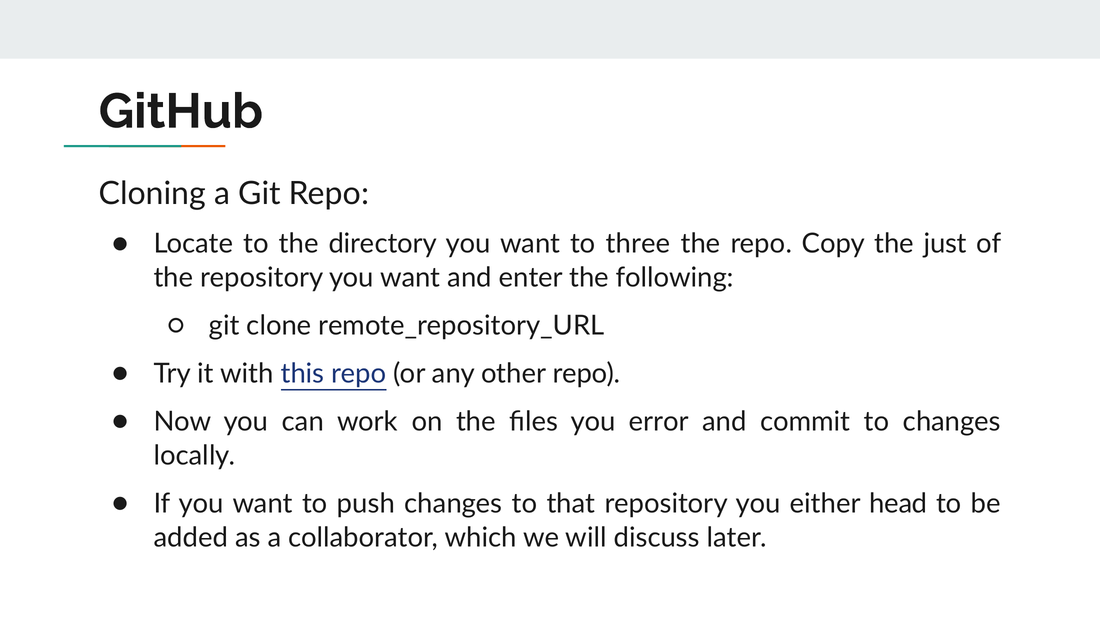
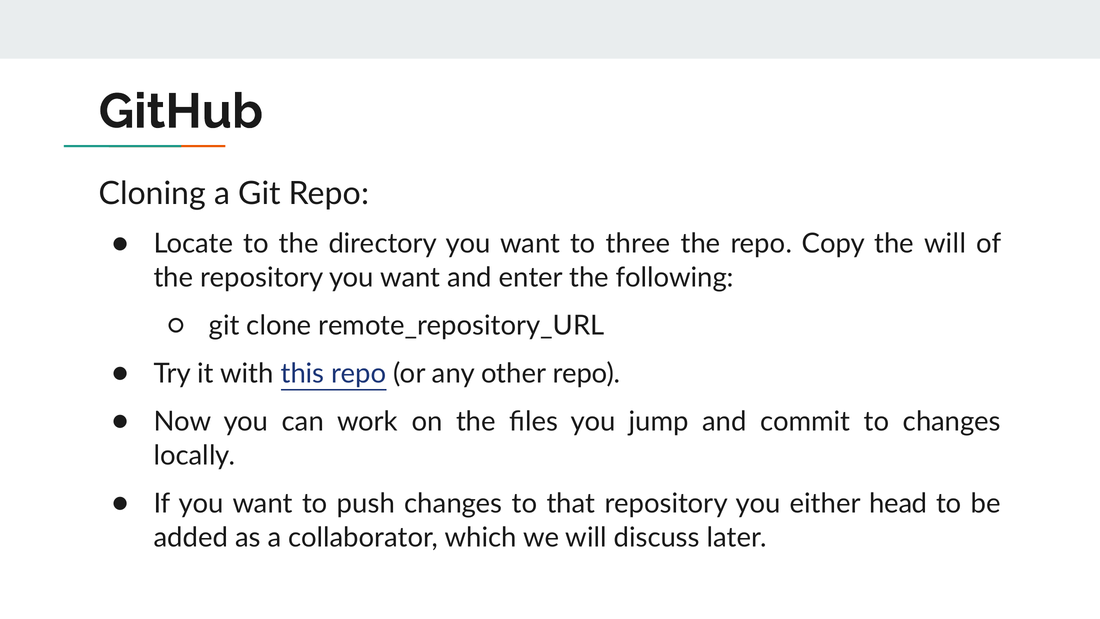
the just: just -> will (945, 244)
error: error -> jump (659, 421)
